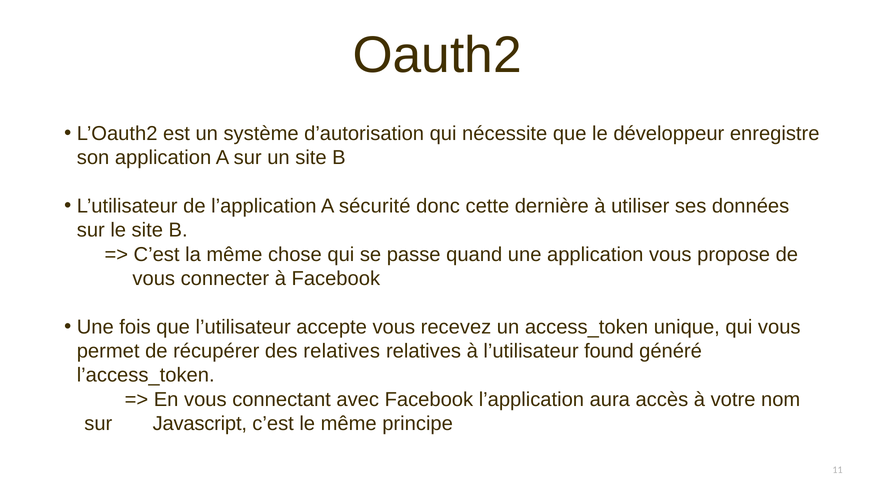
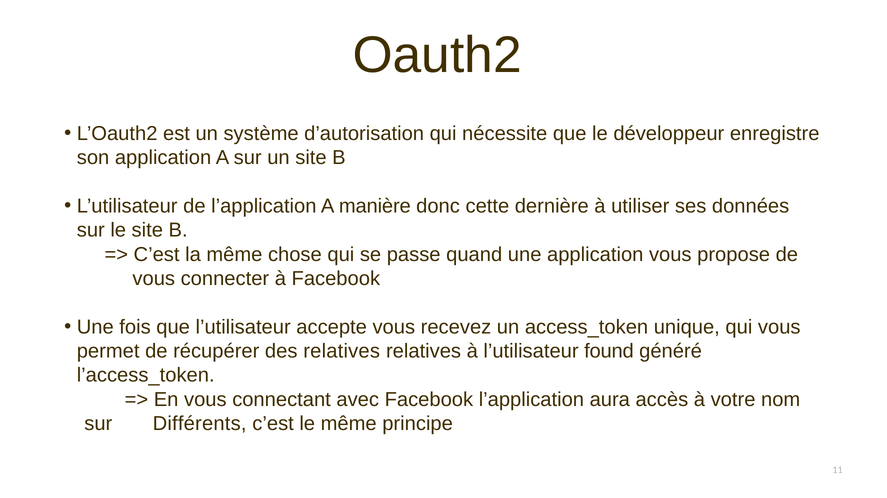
sécurité: sécurité -> manière (375, 206)
Javascript: Javascript -> Différents (200, 424)
